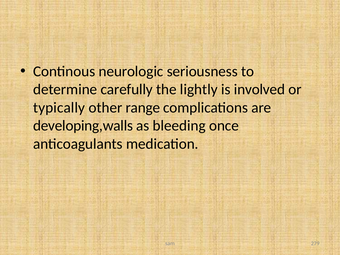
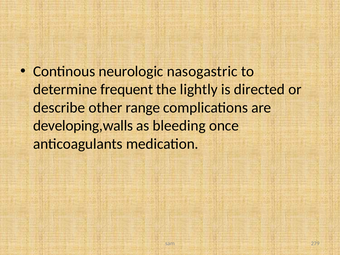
seriousness: seriousness -> nasogastric (202, 71)
carefully: carefully -> frequent (127, 89)
involved: involved -> directed (259, 89)
typically: typically -> describe (59, 108)
